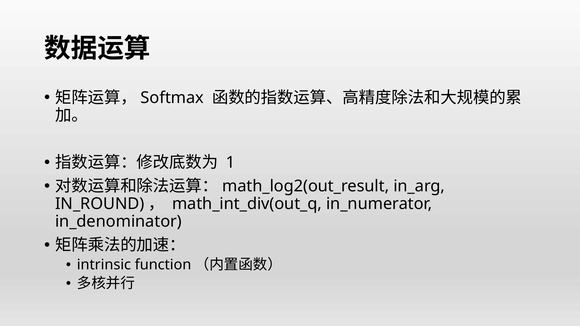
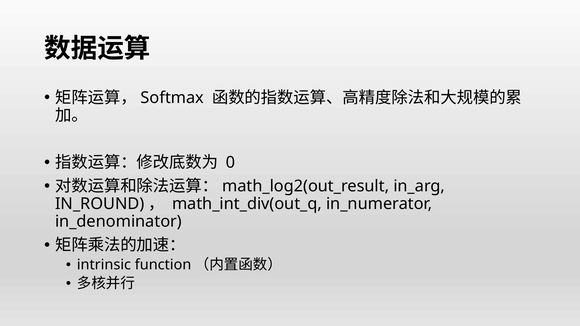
1: 1 -> 0 (230, 163)
